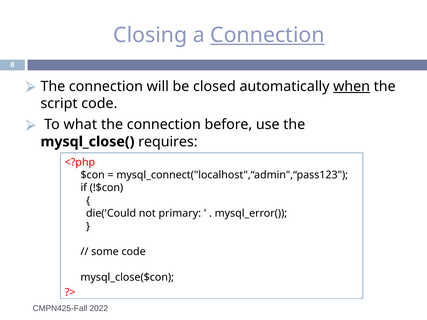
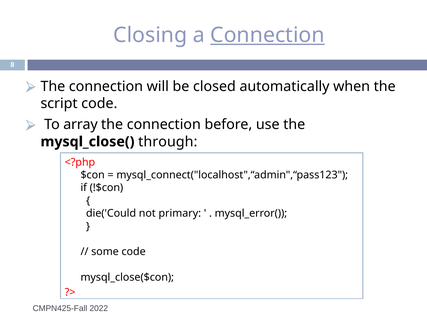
when underline: present -> none (352, 86)
what: what -> array (80, 125)
requires: requires -> through (168, 142)
